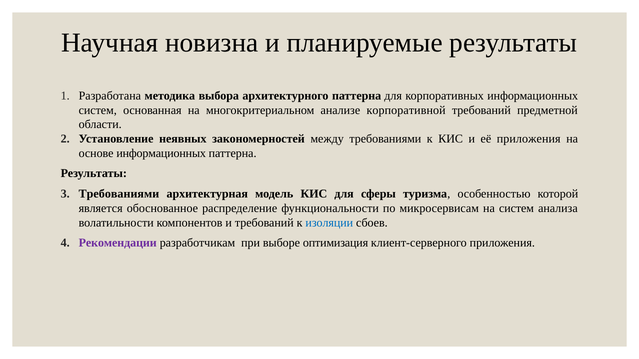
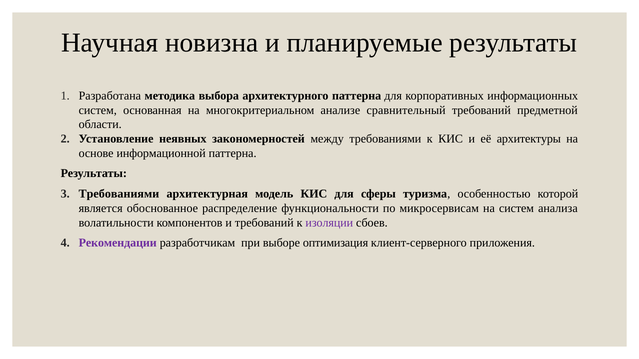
корпоративной: корпоративной -> сравнительный (406, 110)
её приложения: приложения -> архитектуры (529, 139)
основе информационных: информационных -> информационной (161, 153)
изоляции colour: blue -> purple (329, 223)
